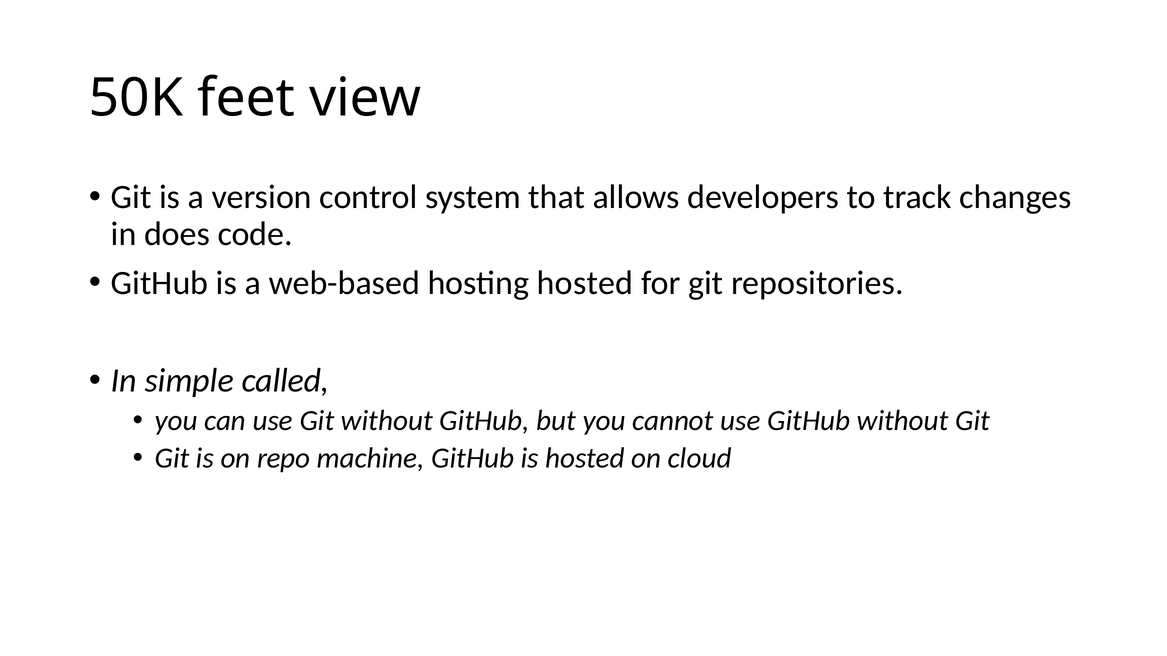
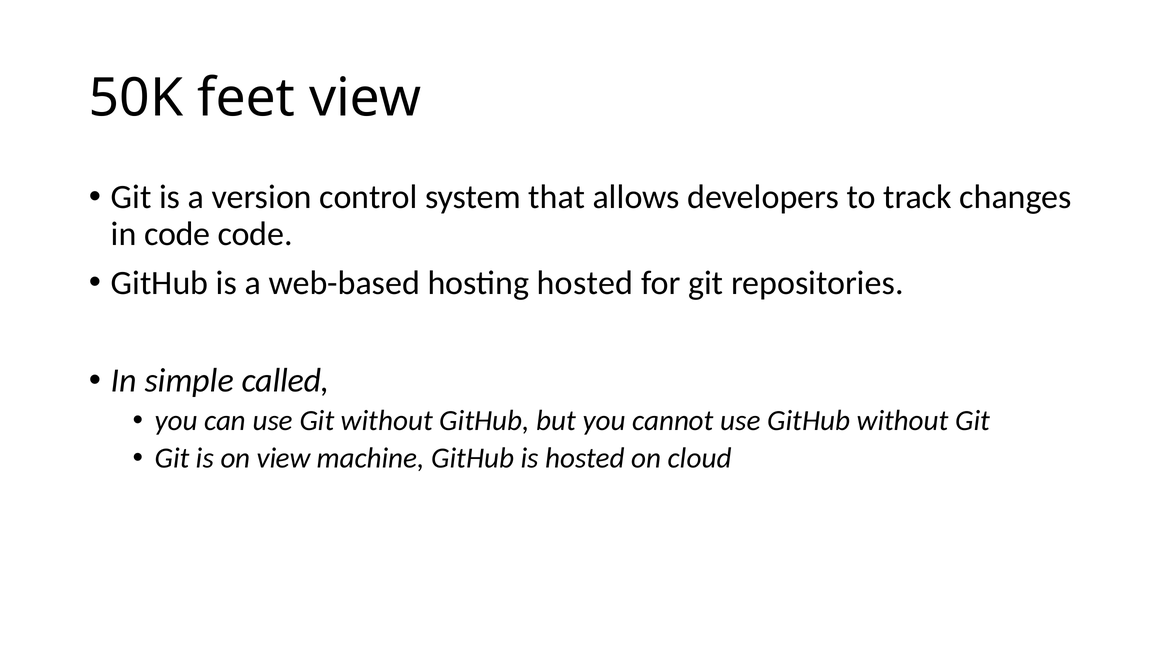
in does: does -> code (177, 234)
on repo: repo -> view (284, 459)
